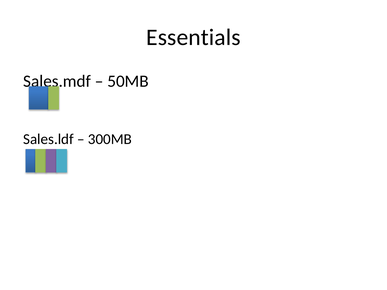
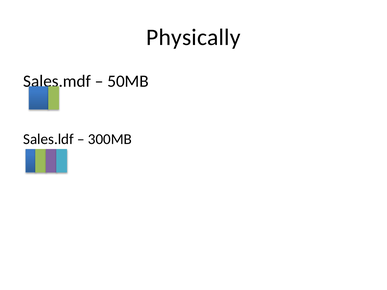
Essentials: Essentials -> Physically (193, 37)
